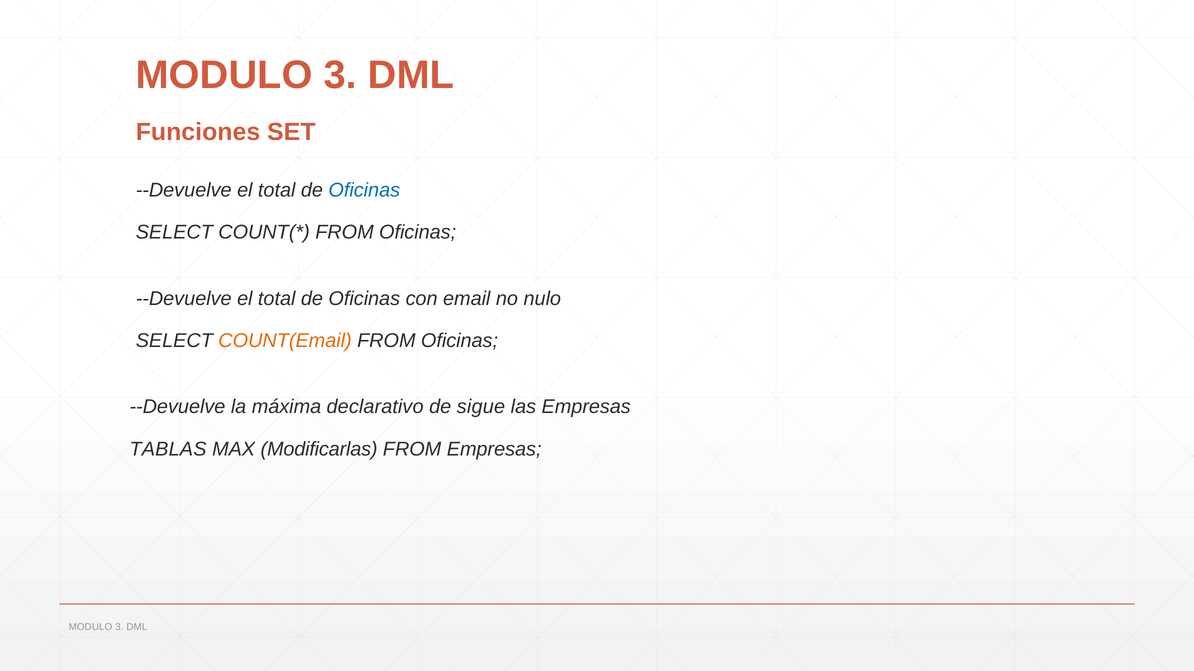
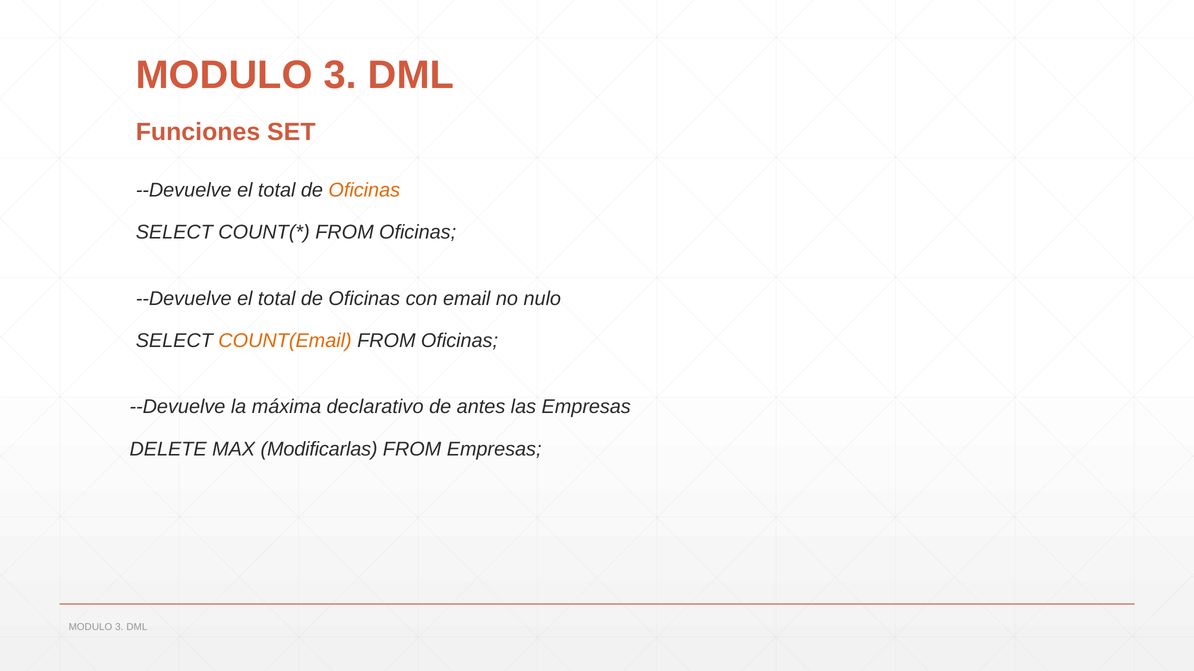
Oficinas colour: blue -> orange (364, 190)
sigue: sigue -> antes (481, 407)
TABLAS: TABLAS -> DELETE (168, 450)
